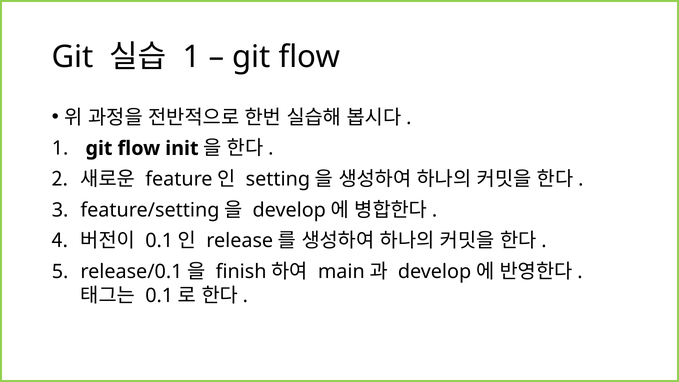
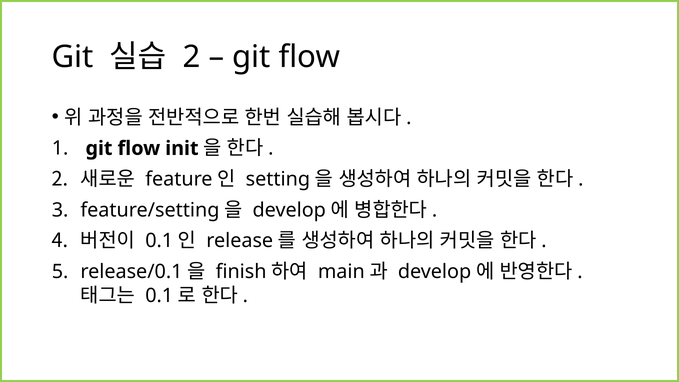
1: 1 -> 2 (192, 57)
